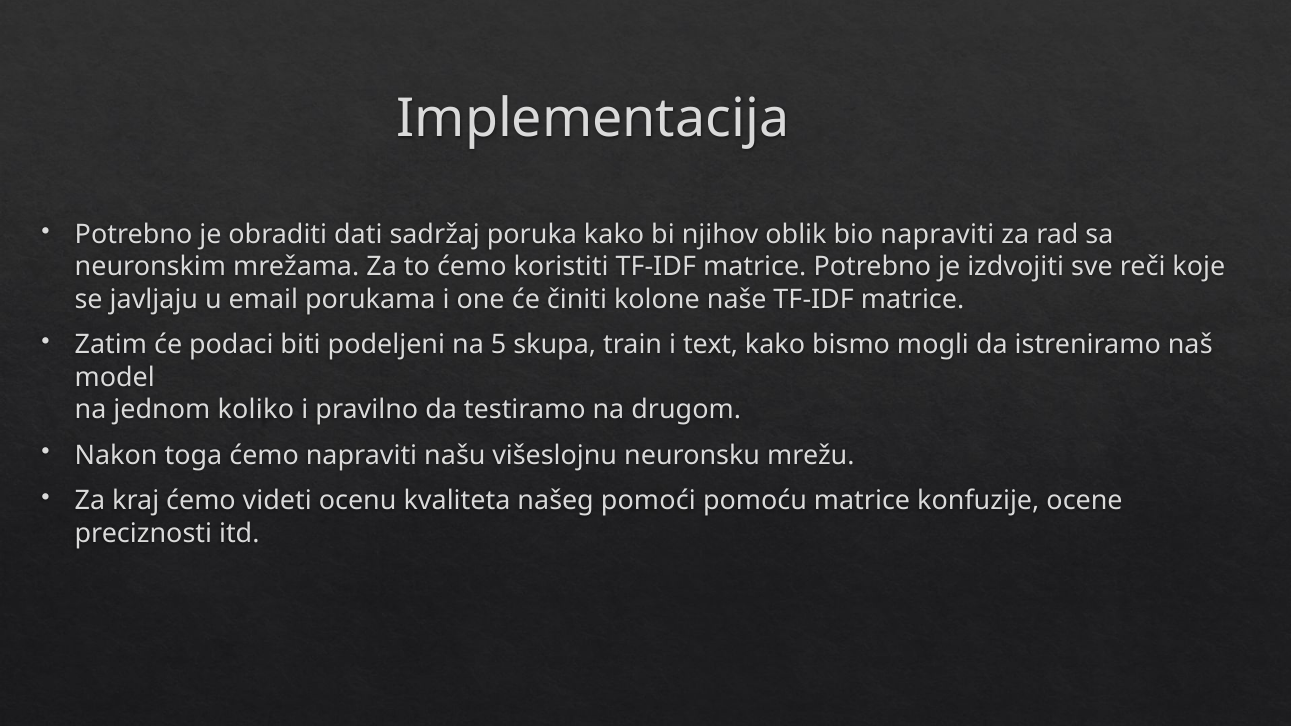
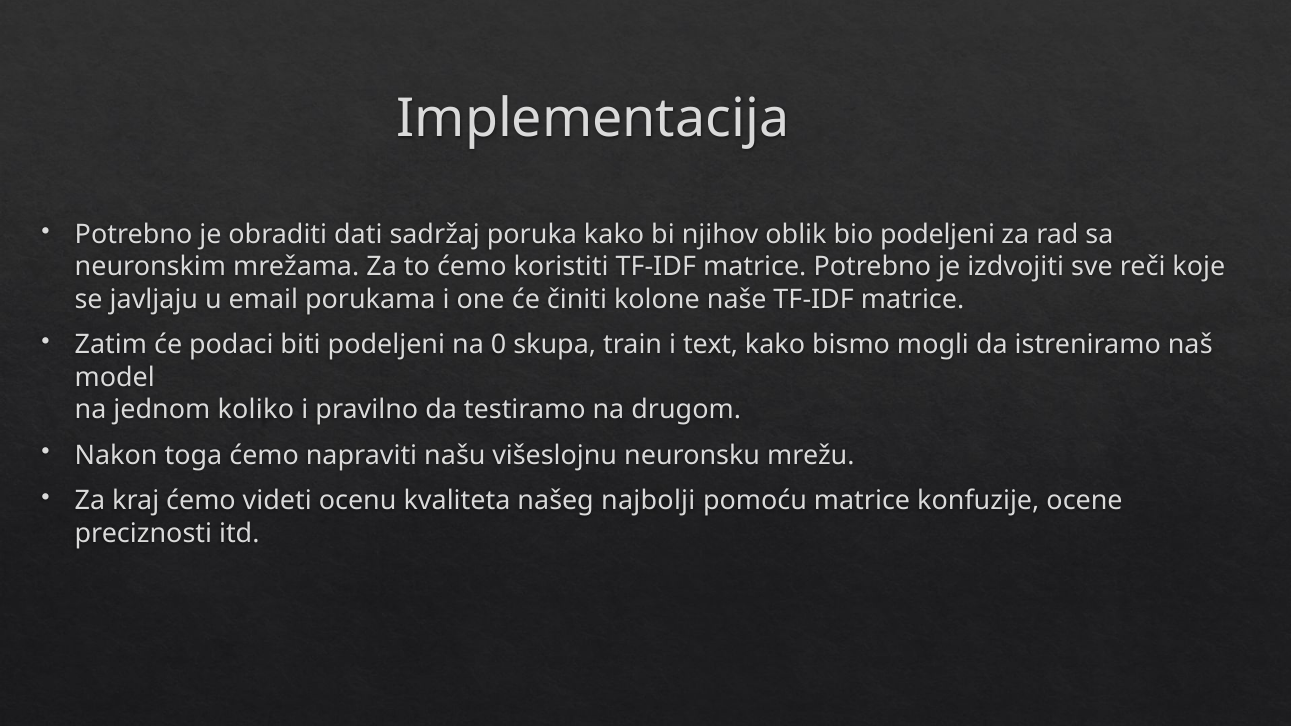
bio napraviti: napraviti -> podeljeni (938, 235)
5: 5 -> 0 (499, 345)
pomoći: pomoći -> najbolji (648, 501)
